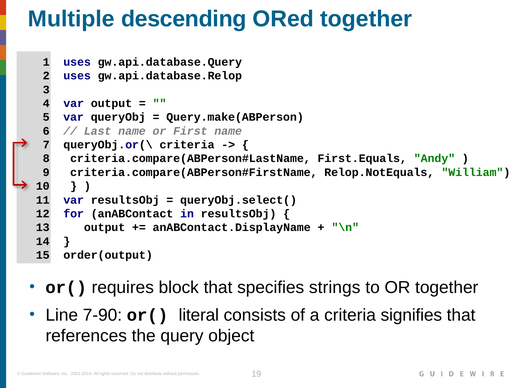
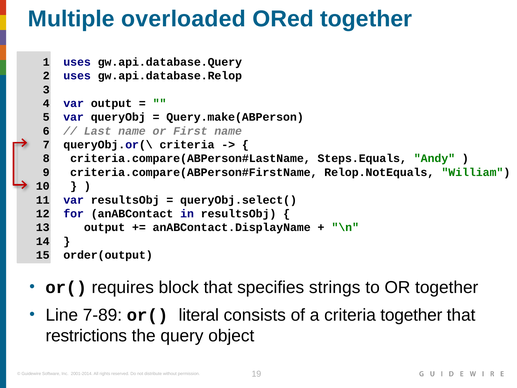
descending: descending -> overloaded (184, 19)
First.Equals: First.Equals -> Steps.Equals (362, 158)
7-90: 7-90 -> 7-89 (102, 315)
criteria signifies: signifies -> together (411, 315)
references: references -> restrictions (86, 336)
